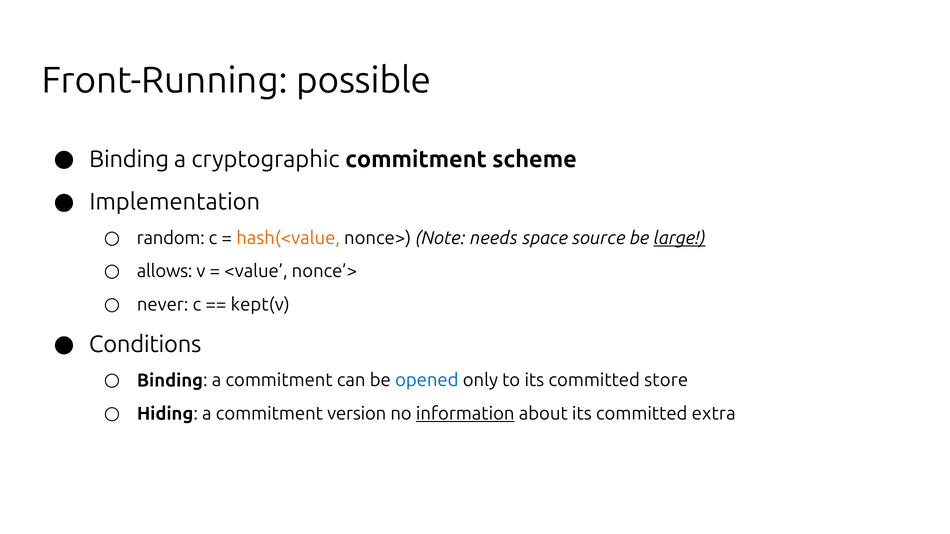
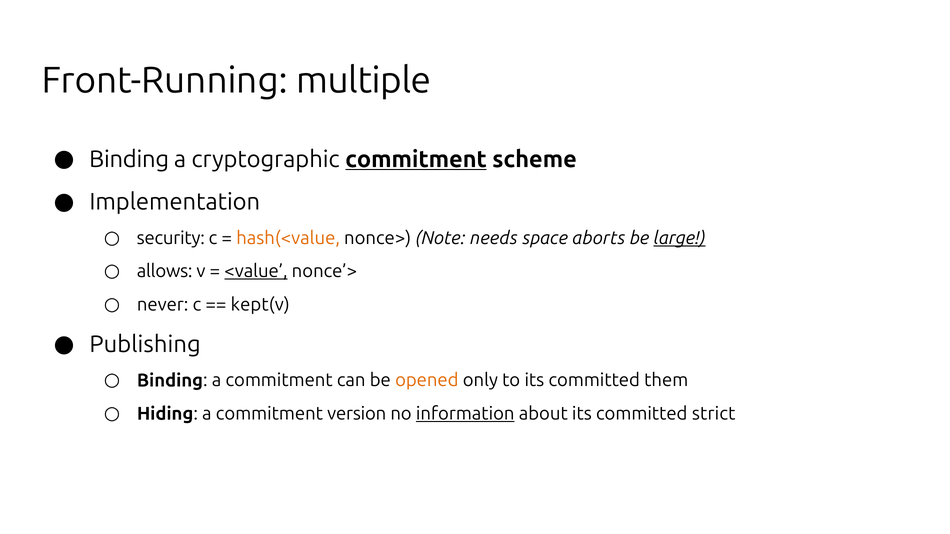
possible: possible -> multiple (364, 80)
commitment underline: none -> present (416, 159)
random: random -> security (171, 238)
source: source -> aborts (599, 238)
<value underline: none -> present (256, 271)
Conditions: Conditions -> Publishing (145, 345)
opened colour: blue -> orange (427, 381)
store: store -> them (666, 381)
extra: extra -> strict (714, 414)
